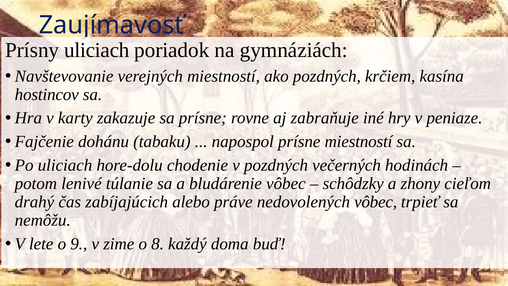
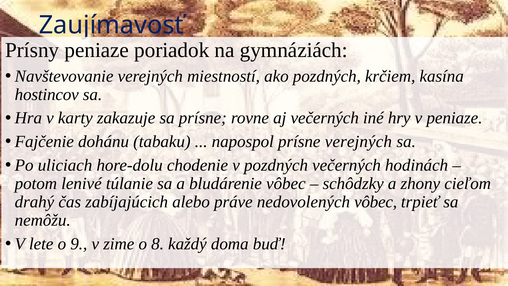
Prísny uliciach: uliciach -> peniaze (97, 50)
aj zabraňuje: zabraňuje -> večerných (325, 118)
prísne miestností: miestností -> verejných (358, 142)
